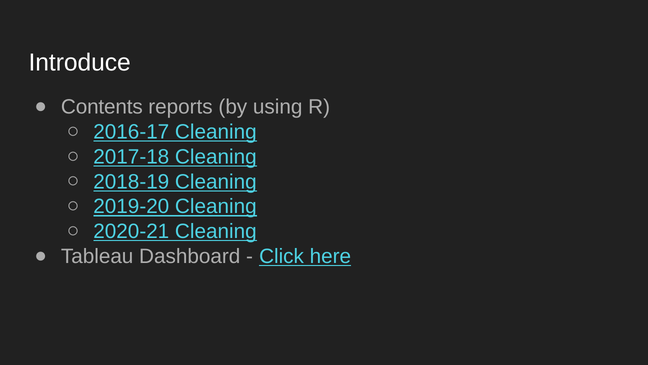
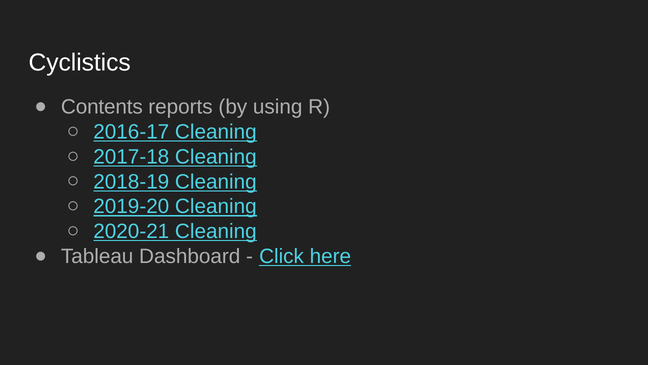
Introduce: Introduce -> Cyclistics (80, 63)
